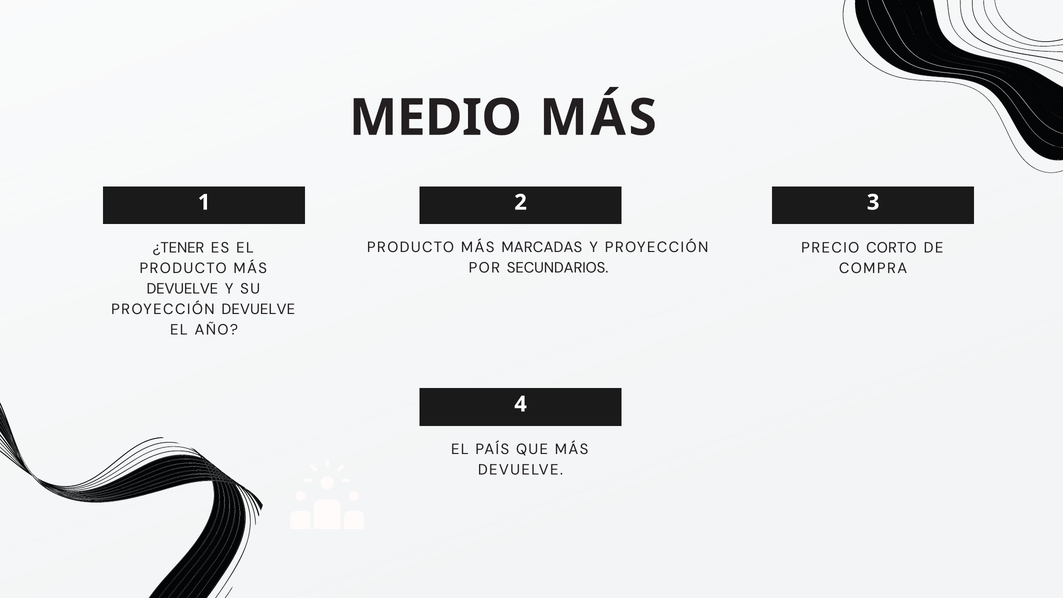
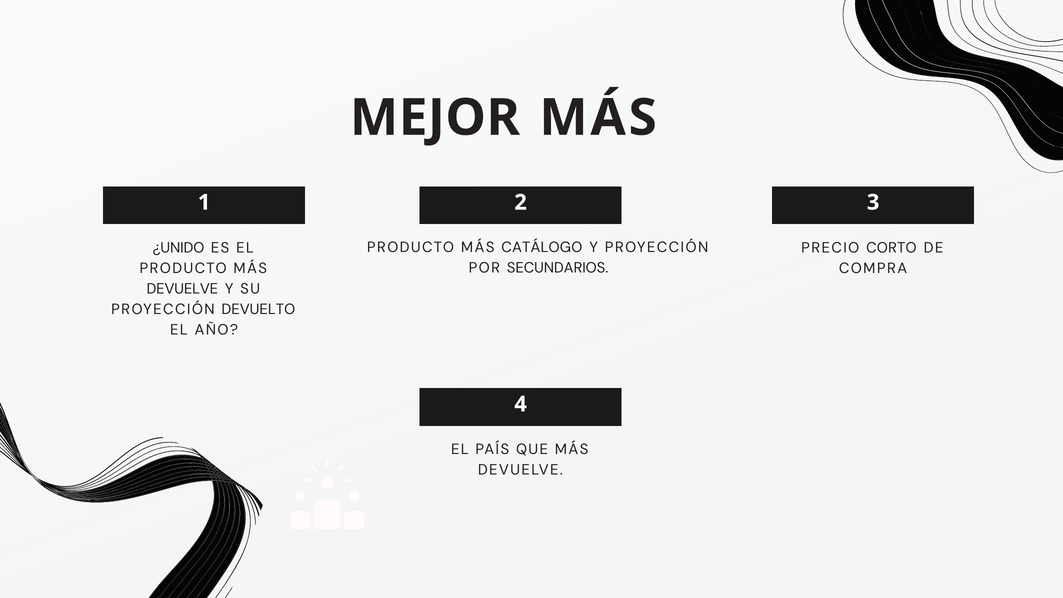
MEDIO: MEDIO -> MEJOR (435, 118)
MARCADAS: MARCADAS -> CATÁLOGO (542, 248)
¿TENER: ¿TENER -> ¿UNIDO (178, 248)
PROYECCIÓN DEVUELVE: DEVUELVE -> DEVUELTO (258, 309)
